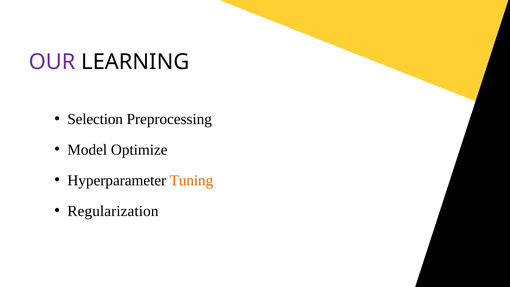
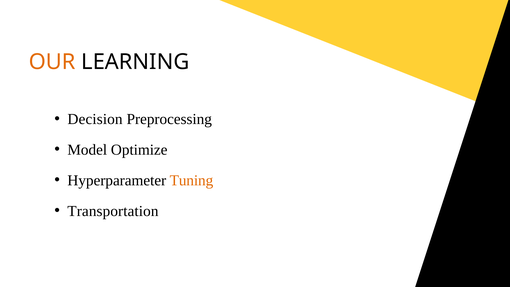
OUR colour: purple -> orange (52, 62)
Selection: Selection -> Decision (95, 119)
Regularization: Regularization -> Transportation (113, 211)
